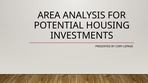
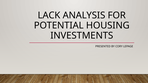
AREA: AREA -> LACK (49, 15)
